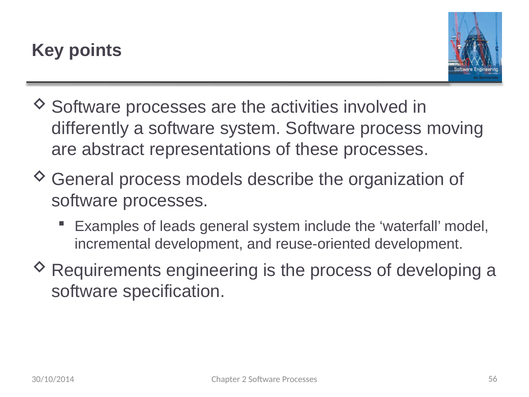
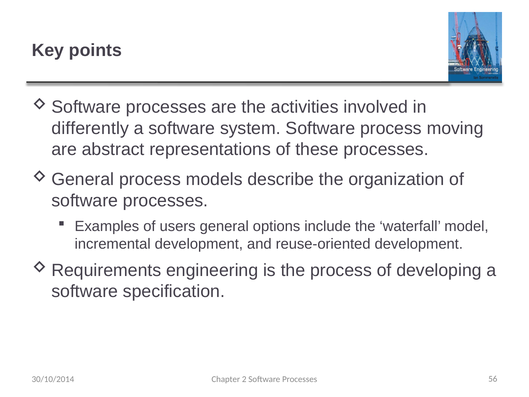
leads: leads -> users (178, 226)
general system: system -> options (277, 226)
